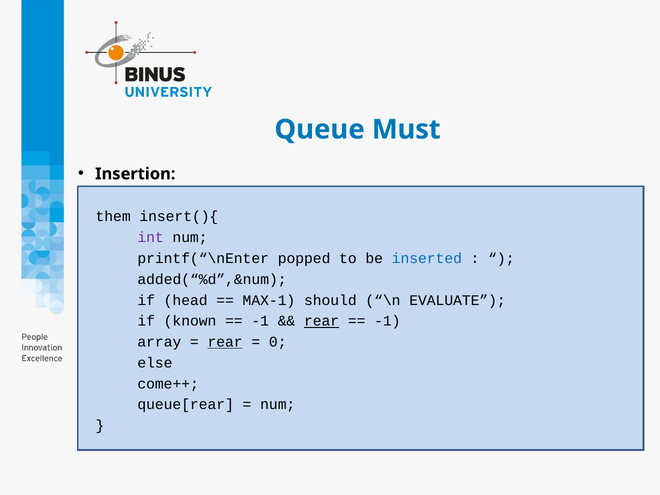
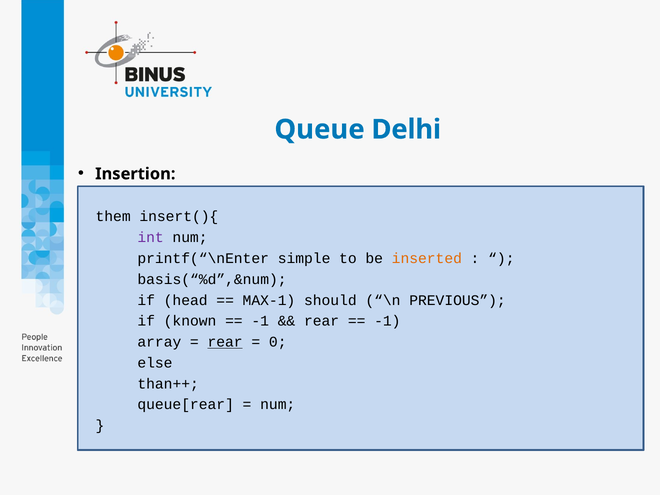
Must: Must -> Delhi (406, 129)
popped: popped -> simple (304, 258)
inserted colour: blue -> orange (427, 258)
added(“%d”,&num: added(“%d”,&num -> basis(“%d”,&num (212, 279)
EVALUATE: EVALUATE -> PREVIOUS (458, 300)
rear underline: present -> none (322, 321)
come++: come++ -> than++ (168, 384)
